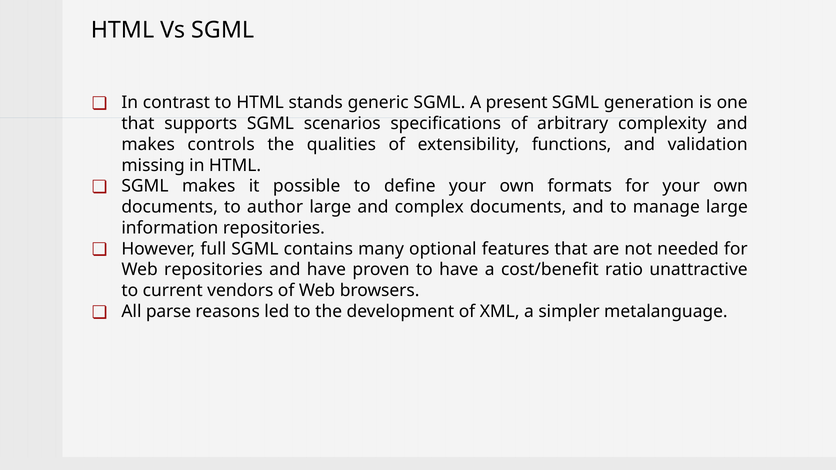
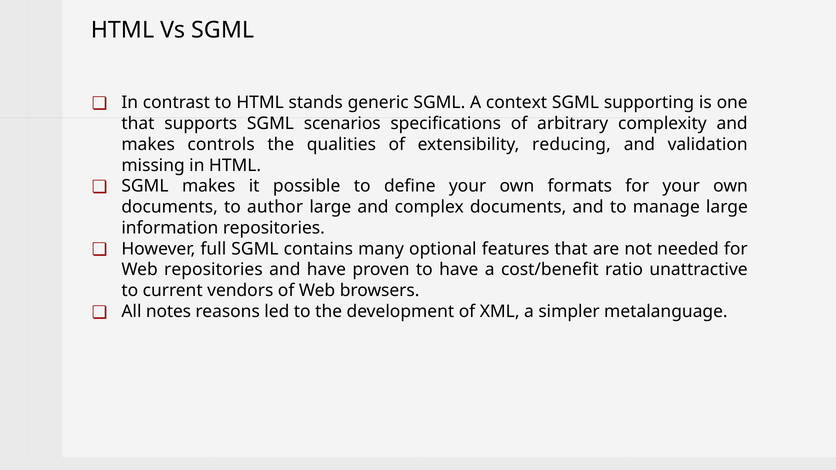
present: present -> context (517, 103)
generation: generation -> supporting (649, 103)
functions: functions -> reducing (571, 145)
parse: parse -> notes (168, 312)
